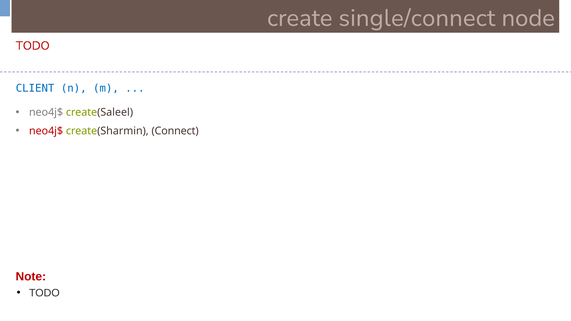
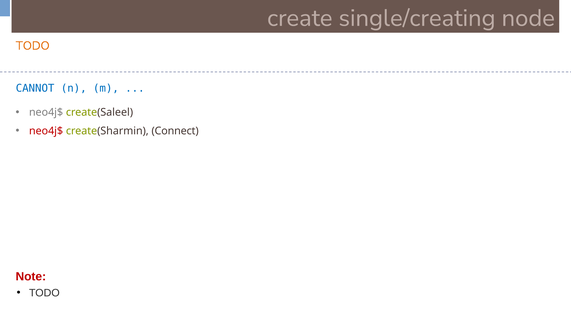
single/connect: single/connect -> single/creating (417, 18)
TODO colour: red -> orange (33, 46)
CLIENT: CLIENT -> CANNOT (35, 88)
